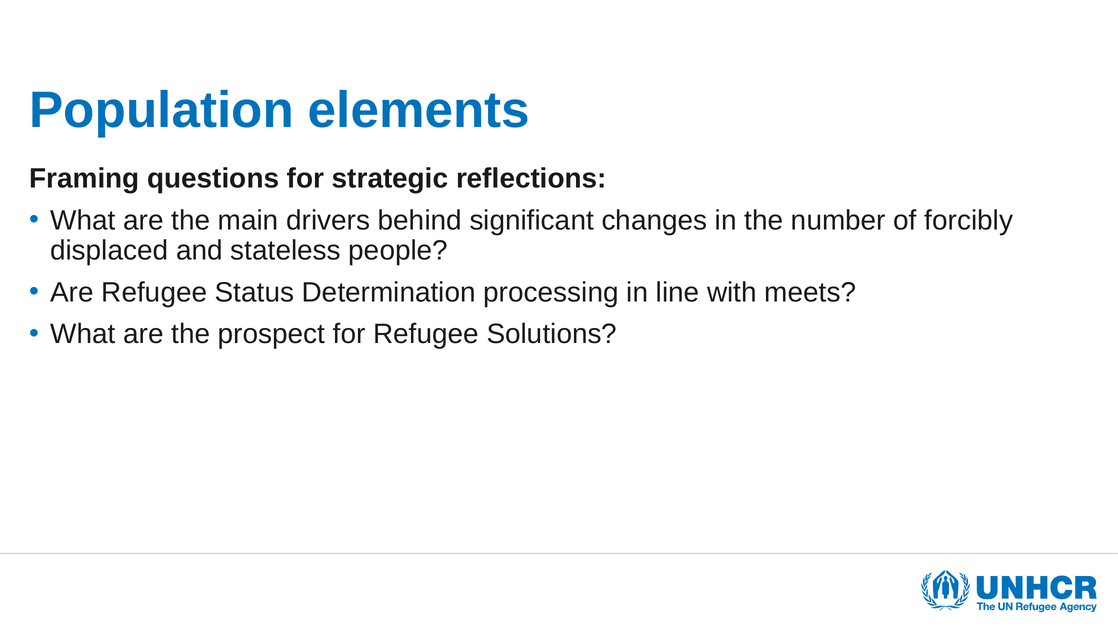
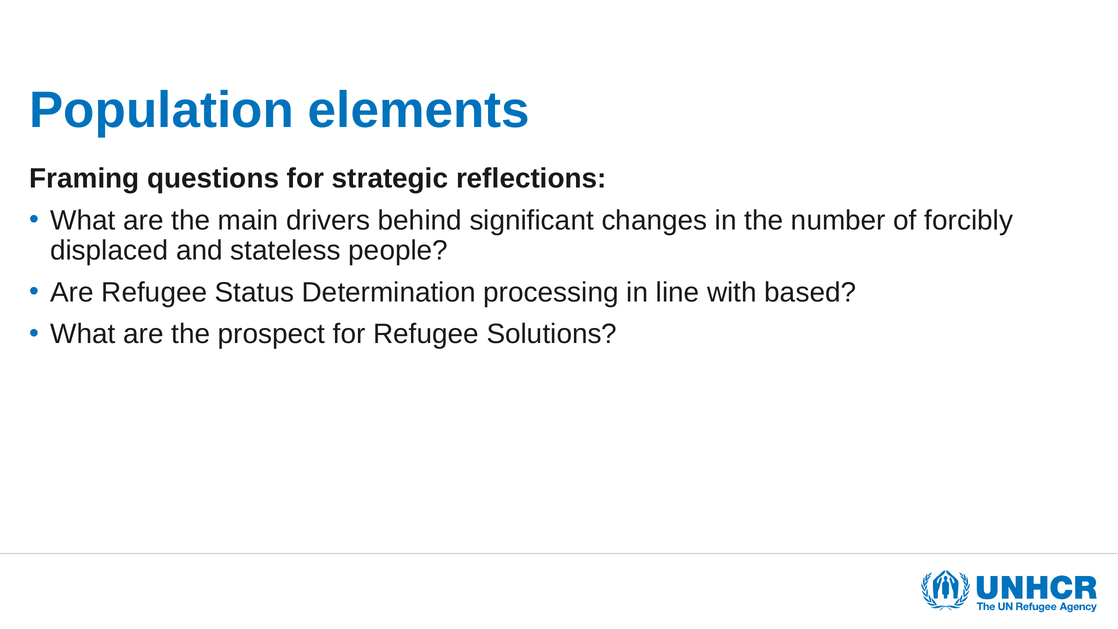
meets: meets -> based (810, 292)
